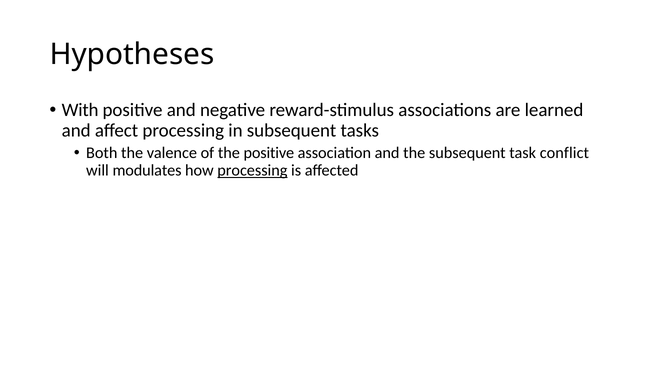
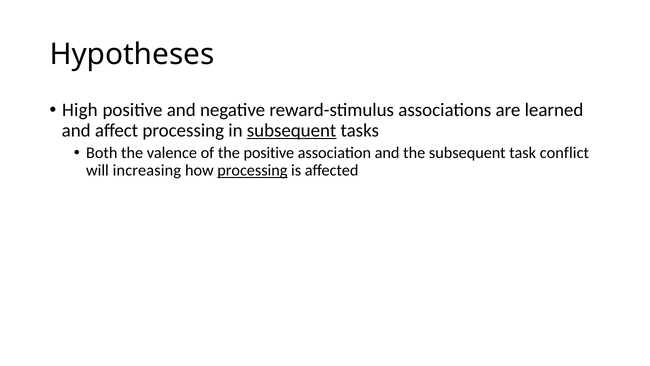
With: With -> High (80, 110)
subsequent underline: none -> present (292, 130)
modulates: modulates -> increasing (147, 170)
